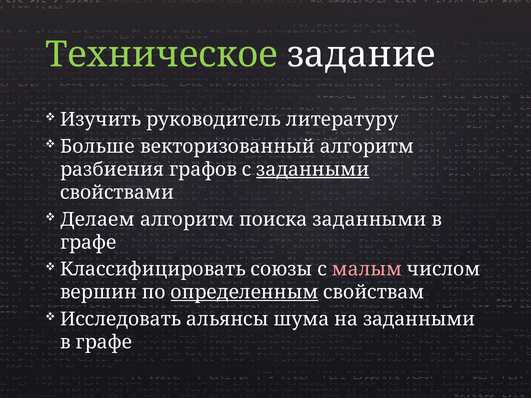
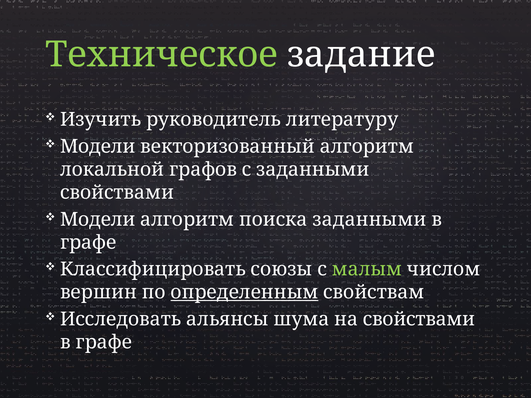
Больше: Больше -> Модели (98, 146)
разбиения: разбиения -> локальной (112, 170)
заданными underline: present -> none (313, 170)
Делаем: Делаем -> Модели (98, 219)
малым colour: pink -> light green (367, 269)
на заданными: заданными -> свойствами (419, 319)
